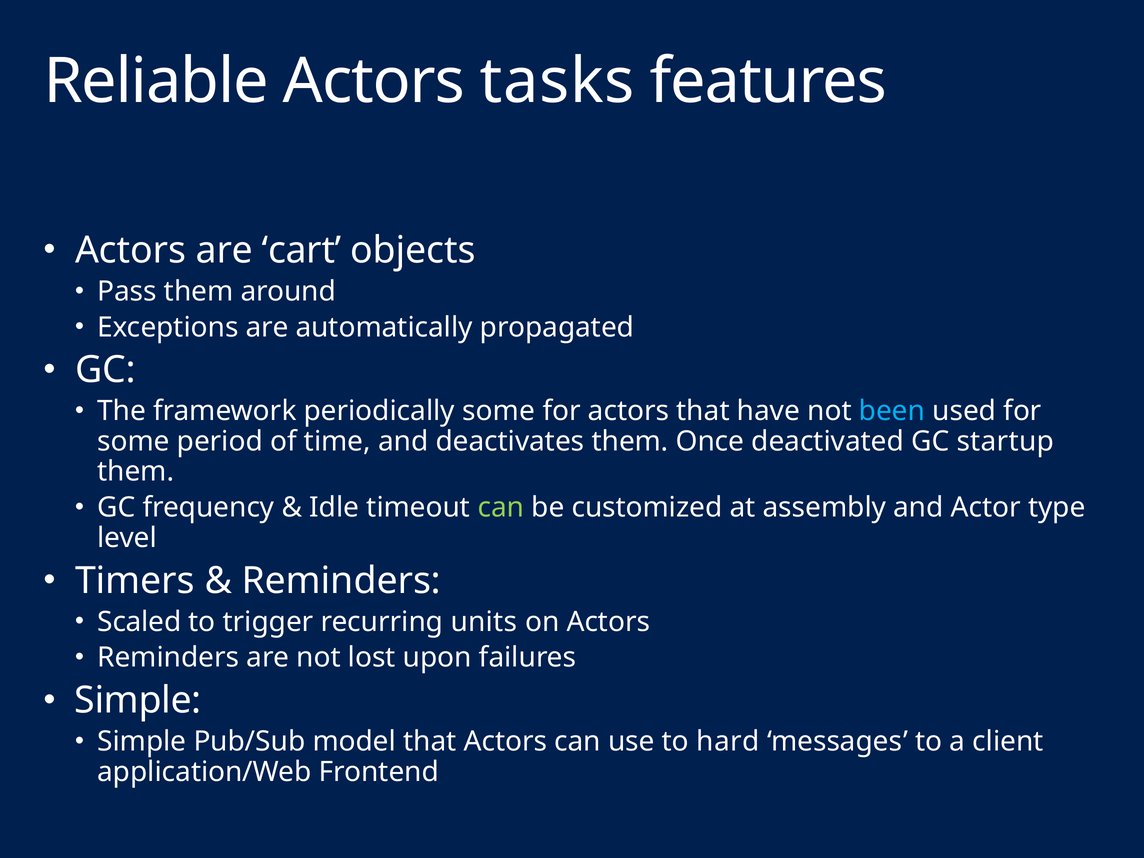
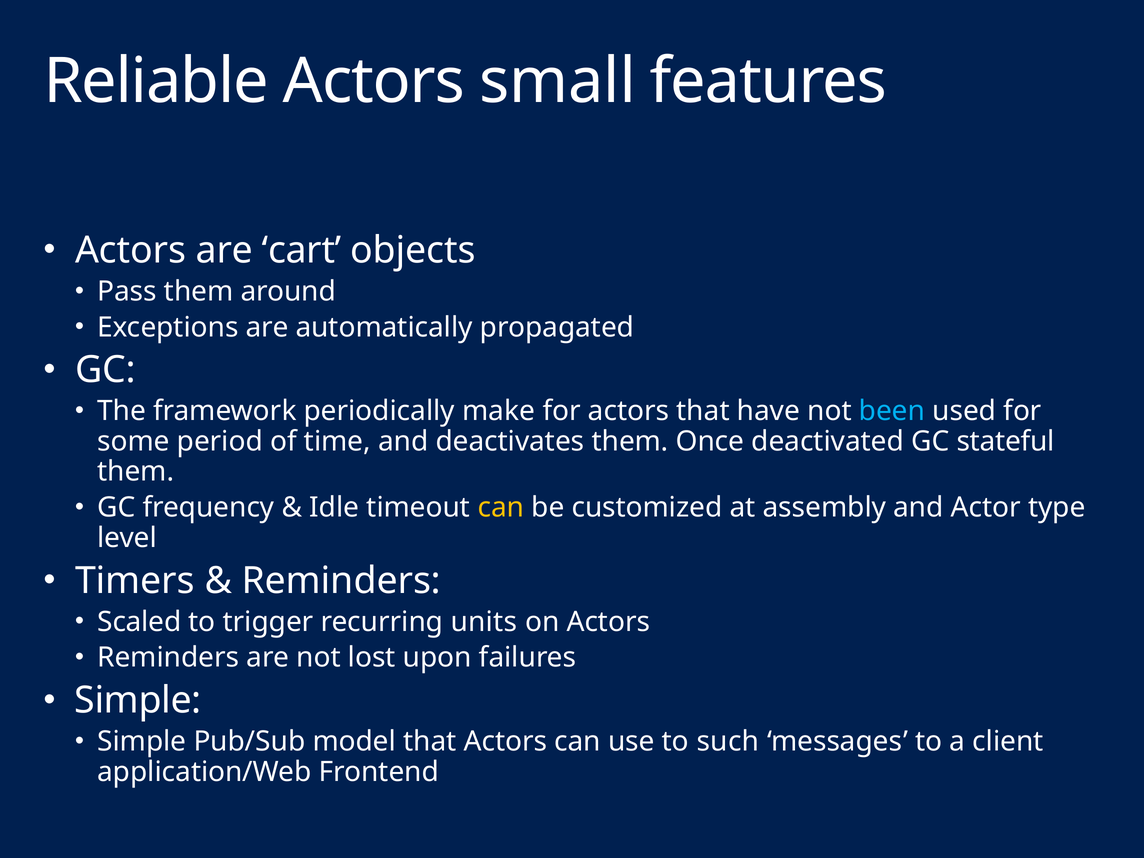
tasks: tasks -> small (557, 81)
periodically some: some -> make (499, 411)
startup: startup -> stateful (1006, 441)
can colour: light green -> yellow (501, 508)
hard: hard -> such (728, 742)
